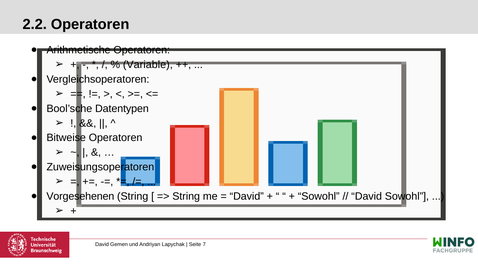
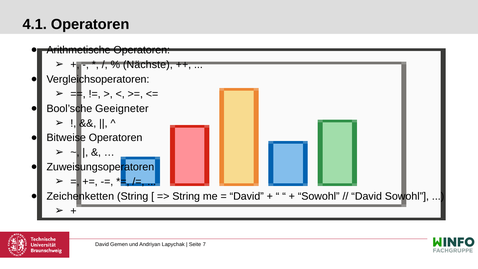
2.2: 2.2 -> 4.1 (35, 24)
Variable: Variable -> Nächste (148, 65)
Datentypen: Datentypen -> Geeigneter (122, 108)
Vorgesehenen: Vorgesehenen -> Zeichenketten (80, 196)
